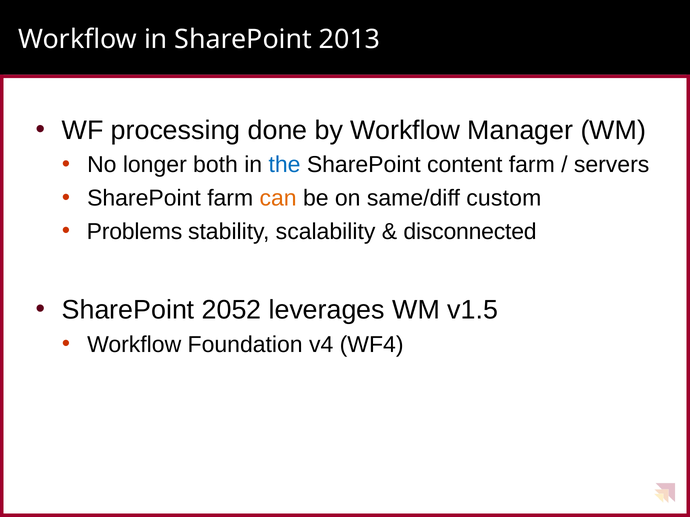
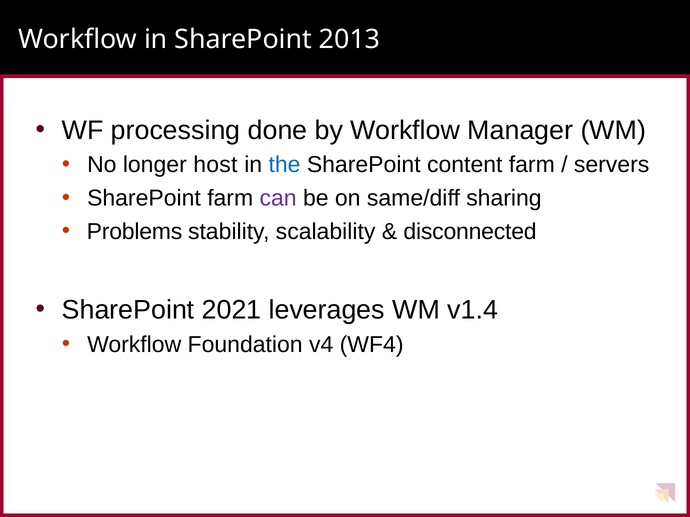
both: both -> host (215, 165)
can colour: orange -> purple (278, 198)
custom: custom -> sharing (504, 198)
2052: 2052 -> 2021 (232, 310)
v1.5: v1.5 -> v1.4 (473, 310)
